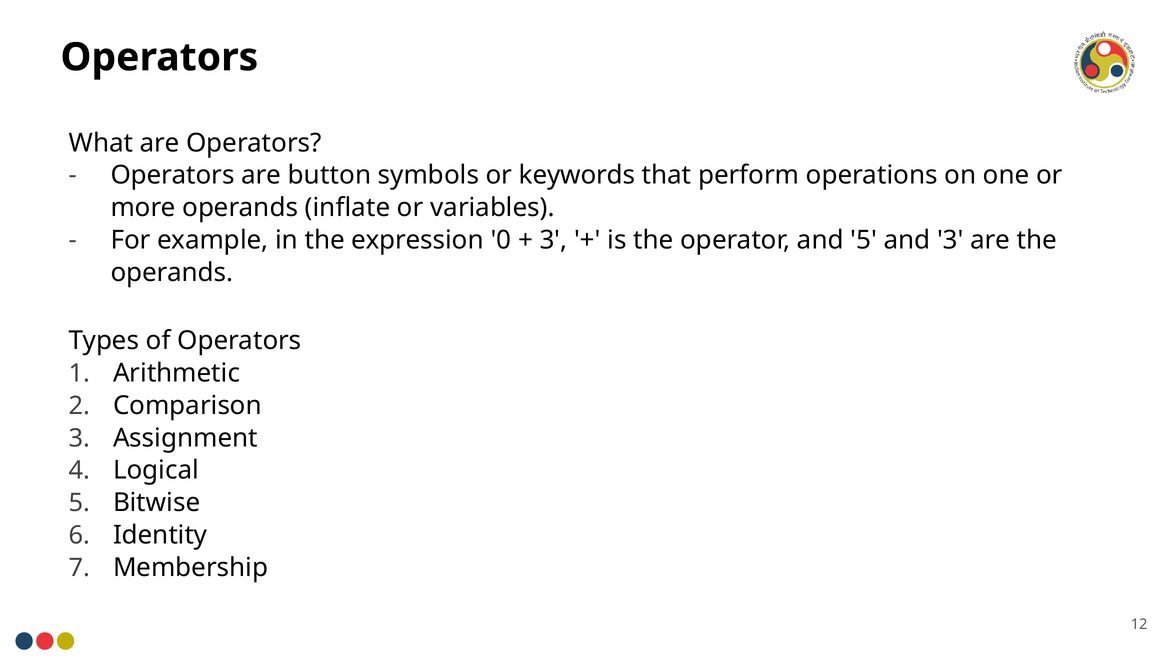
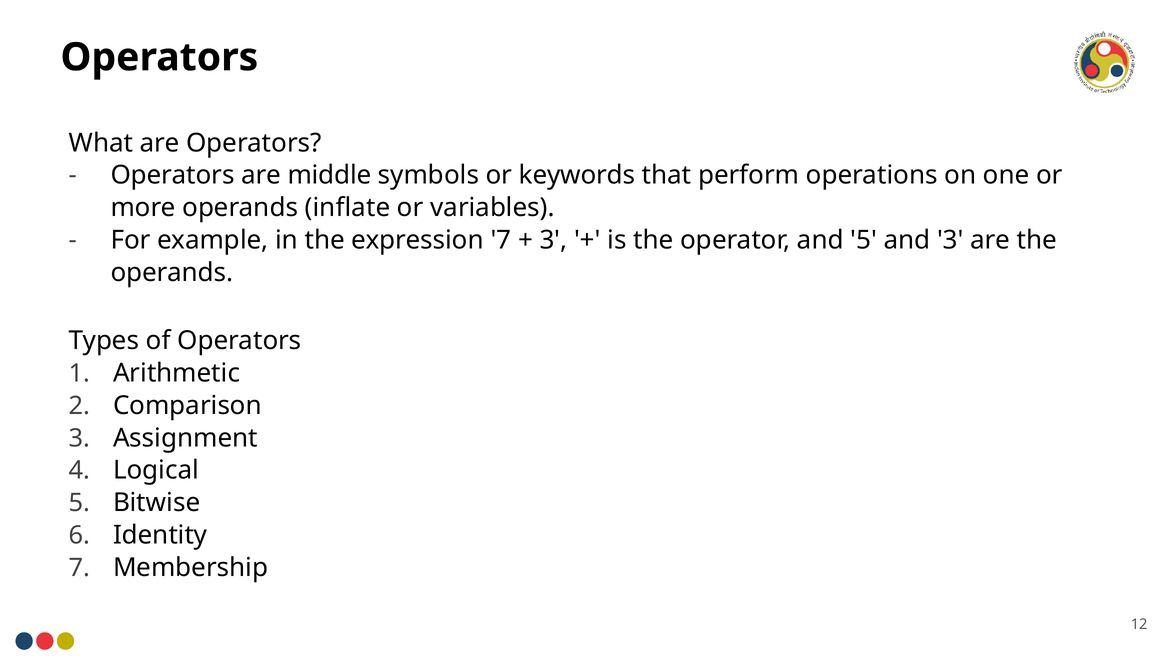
button: button -> middle (330, 175)
expression 0: 0 -> 7 (501, 240)
